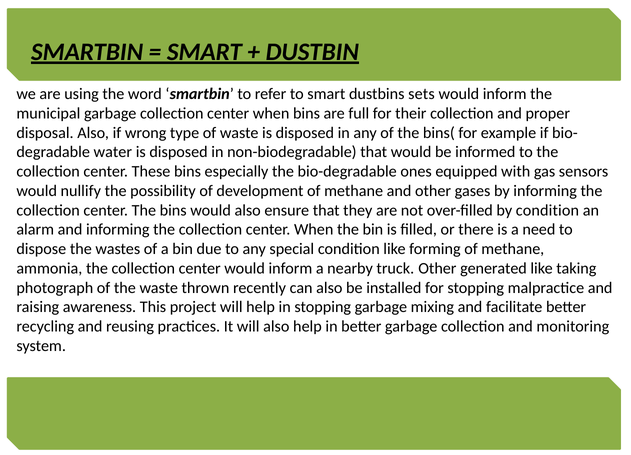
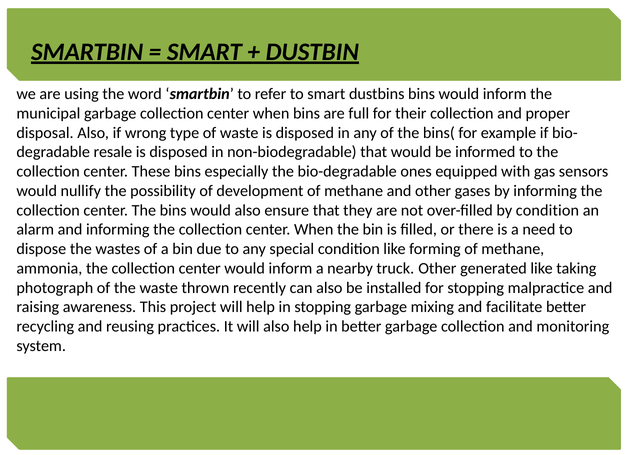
dustbins sets: sets -> bins (422, 94)
water: water -> resale (113, 152)
